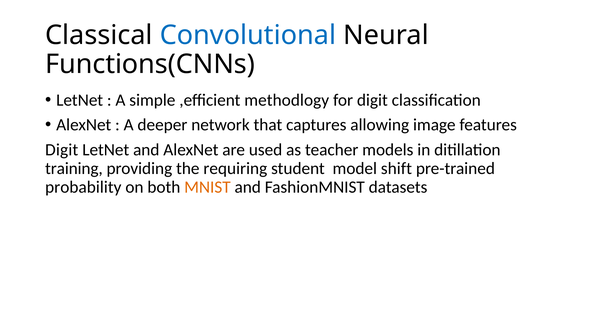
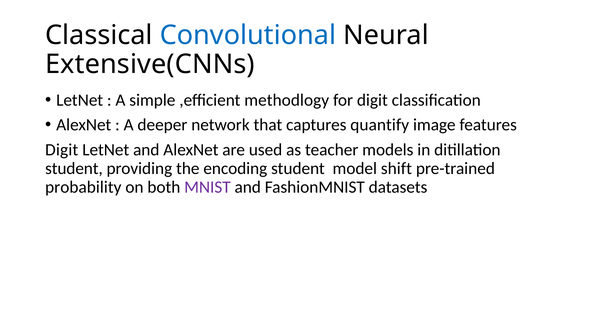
Functions(CNNs: Functions(CNNs -> Extensive(CNNs (150, 64)
allowing: allowing -> quantify (380, 125)
training: training -> student (74, 168)
requiring: requiring -> encoding (235, 168)
MNIST colour: orange -> purple (207, 187)
